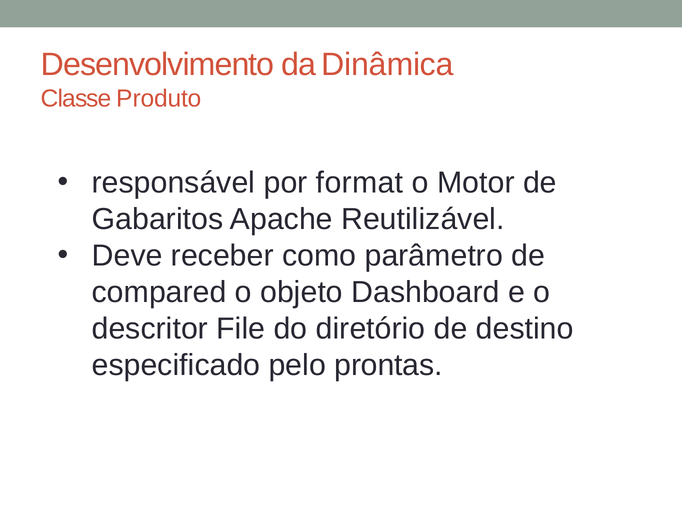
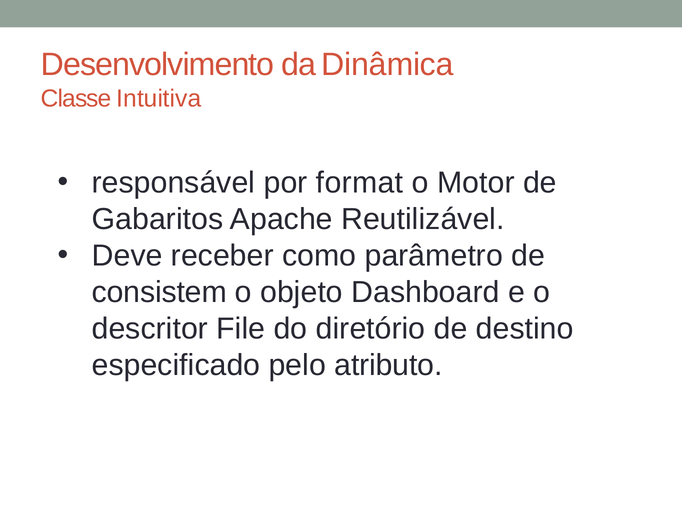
Produto: Produto -> Intuitiva (159, 98)
compared: compared -> consistem (159, 292)
prontas: prontas -> atributo (388, 365)
